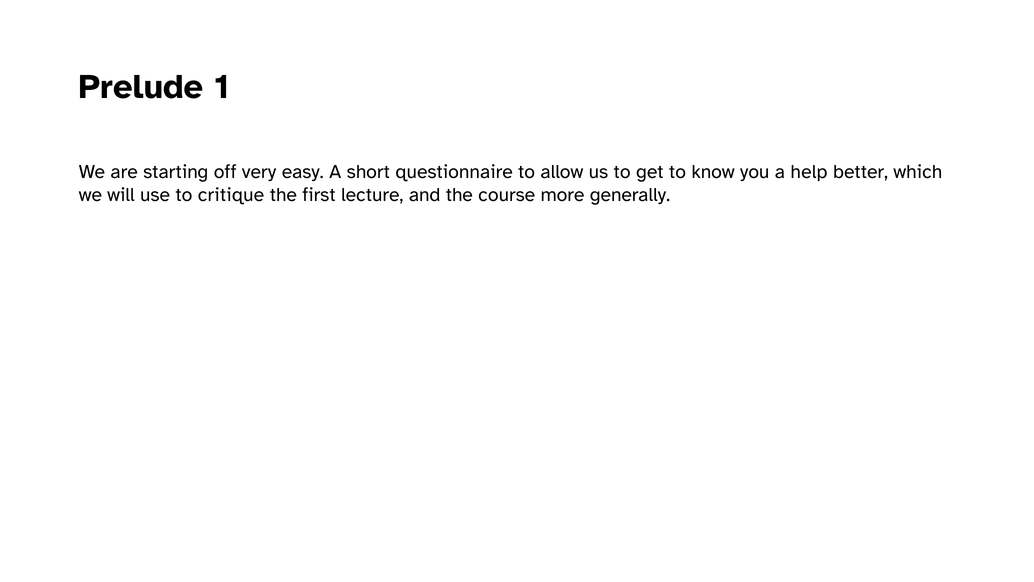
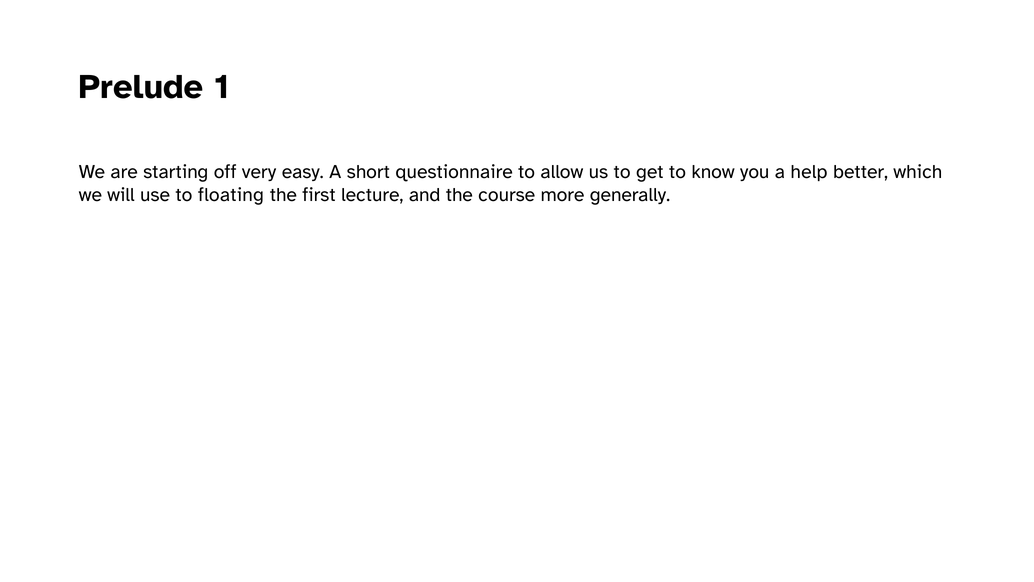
critique: critique -> floating (231, 195)
